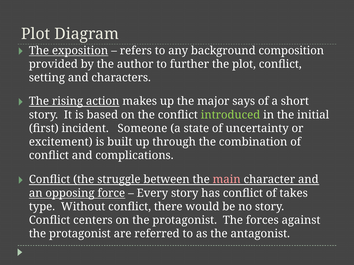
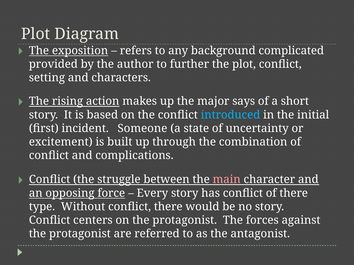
composition: composition -> complicated (291, 51)
introduced colour: light green -> light blue (230, 115)
of takes: takes -> there (294, 193)
